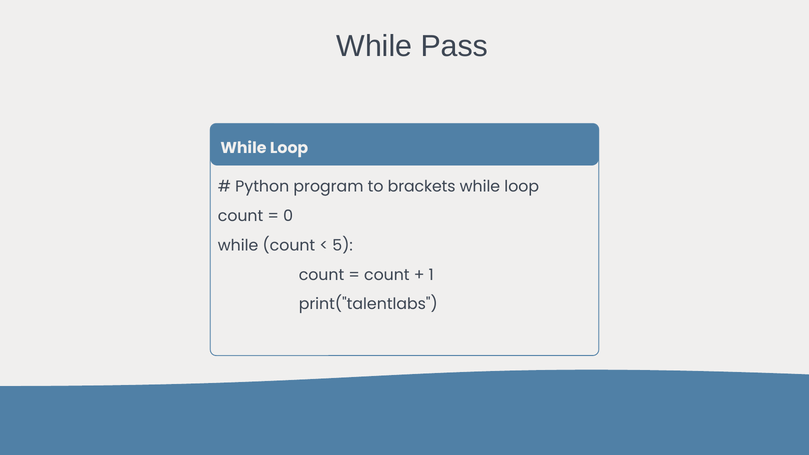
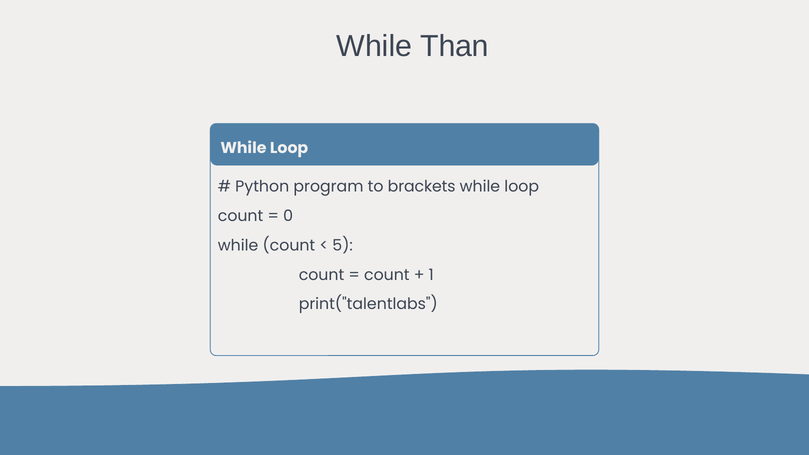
Pass: Pass -> Than (455, 46)
